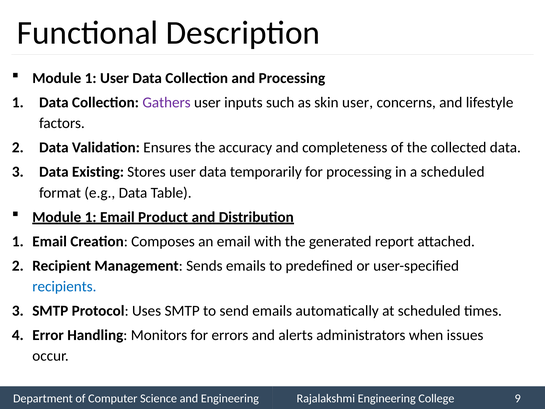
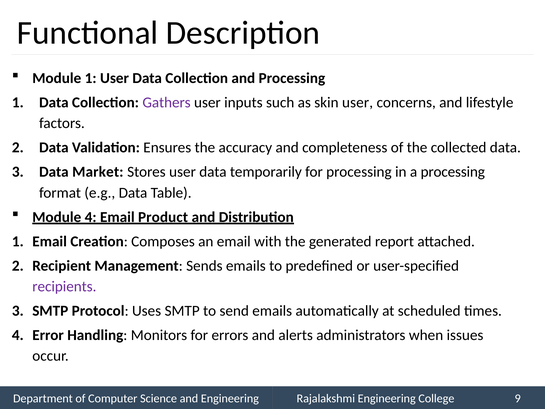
Existing: Existing -> Market (98, 172)
a scheduled: scheduled -> processing (453, 172)
1: 1 -> 4 (91, 217)
recipients colour: blue -> purple (64, 286)
